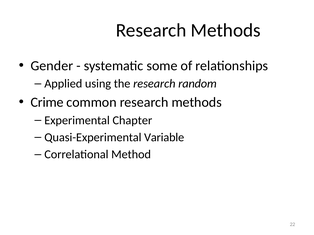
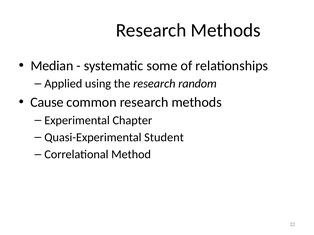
Gender: Gender -> Median (52, 66)
Crime: Crime -> Cause (47, 103)
Variable: Variable -> Student (164, 138)
